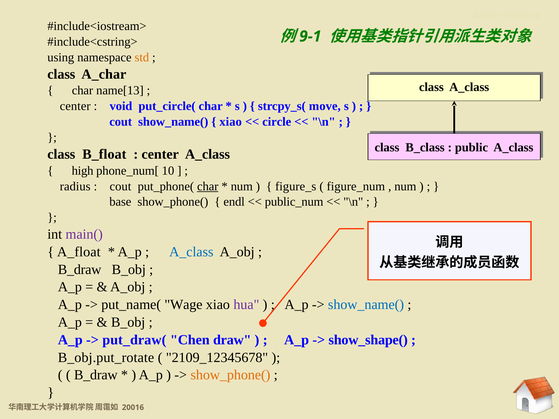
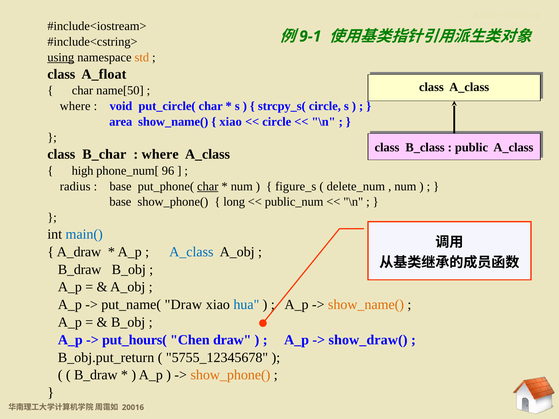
using underline: none -> present (61, 57)
A_char: A_char -> A_float (104, 74)
name[13: name[13 -> name[50 (120, 91)
center: center -> where (75, 106)
strcpy_s( move: move -> circle (325, 106)
cout: cout -> area (121, 122)
B_float: B_float -> B_char (104, 154)
center: center -> where (160, 154)
10: 10 -> 96 (168, 171)
cout: cout -> base (121, 186)
figure_num: figure_num -> delete_num (356, 186)
endl: endl -> long (234, 202)
main( colour: purple -> blue (84, 234)
A_float: A_float -> A_draw (79, 252)
put_name( Wage: Wage -> Draw (183, 305)
hua colour: purple -> blue (246, 305)
show_name( colour: blue -> orange (366, 305)
put_draw(: put_draw( -> put_hours( (134, 340)
show_shape(: show_shape( -> show_draw( (368, 340)
B_obj.put_rotate: B_obj.put_rotate -> B_obj.put_return (106, 358)
2109_12345678: 2109_12345678 -> 5755_12345678 (217, 358)
